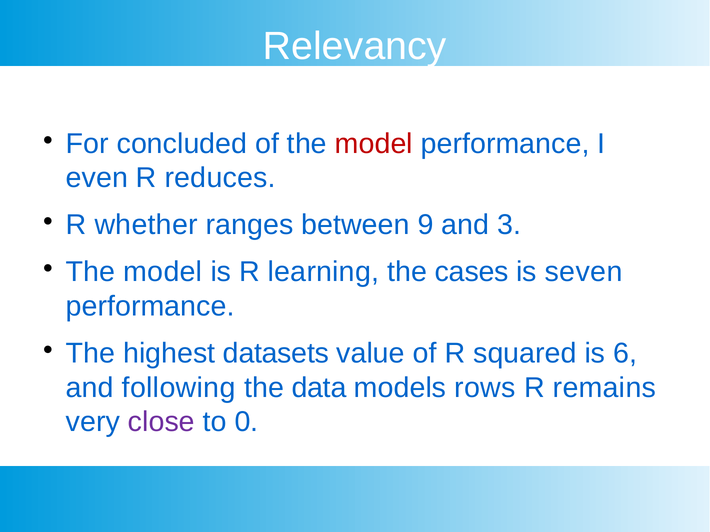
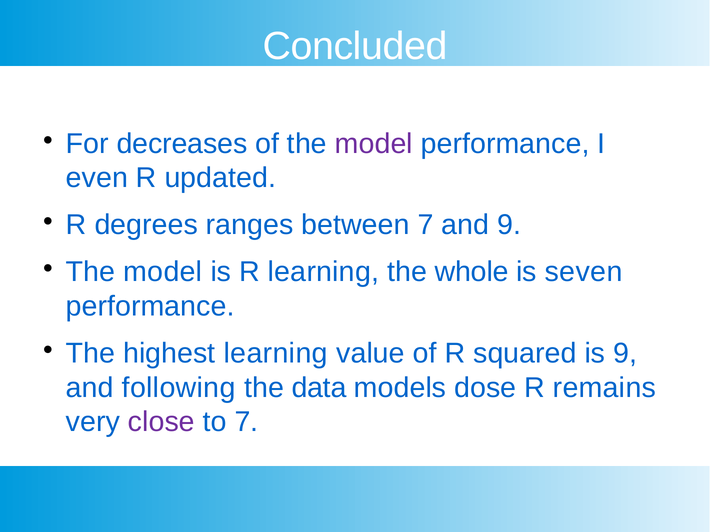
Relevancy: Relevancy -> Concluded (355, 46)
concluded: concluded -> decreases (182, 144)
model colour: red -> purple (374, 144)
reduces: reduces -> updated (220, 178)
whether: whether -> degrees (146, 225)
between 9: 9 -> 7 (426, 225)
and 3: 3 -> 9 (509, 225)
cases: cases -> whole (472, 272)
highest datasets: datasets -> learning (276, 354)
is 6: 6 -> 9 (625, 354)
rows: rows -> dose (485, 388)
to 0: 0 -> 7 (246, 422)
